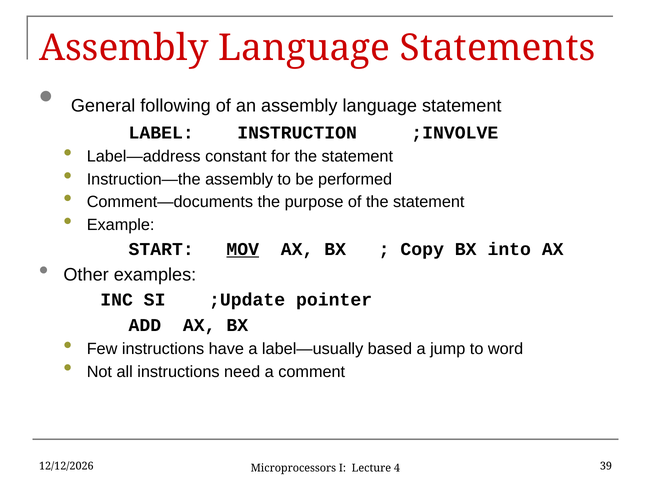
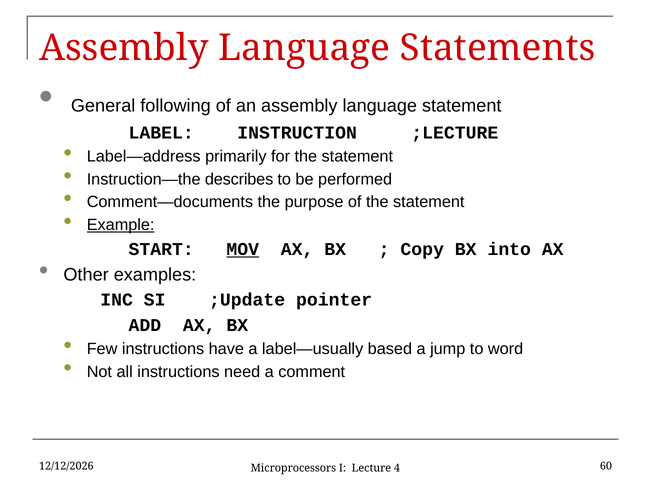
;INVOLVE: ;INVOLVE -> ;LECTURE (455, 133)
constant: constant -> primarily (236, 157)
Instruction—the assembly: assembly -> describes (239, 179)
Example underline: none -> present (121, 225)
39: 39 -> 60 (606, 466)
